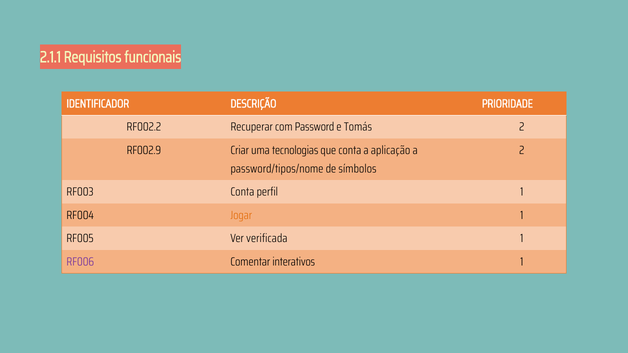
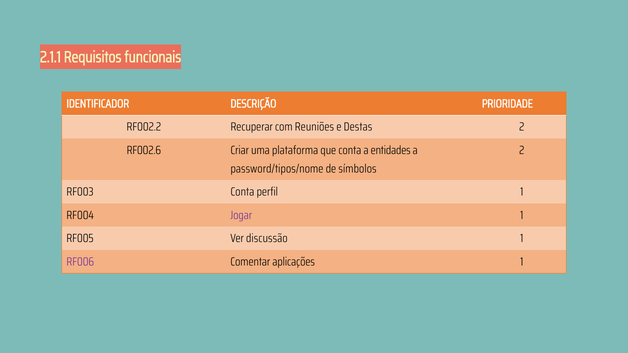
Password: Password -> Reuniões (314, 127)
Tomás: Tomás -> Destas (358, 127)
RF002.9: RF002.9 -> RF002.6 (144, 150)
tecnologias: tecnologias -> plataforma (295, 150)
aplicação: aplicação -> entidades (391, 150)
Jogar colour: orange -> purple (241, 215)
verificada: verificada -> discussão (267, 239)
interativos: interativos -> aplicações (294, 262)
